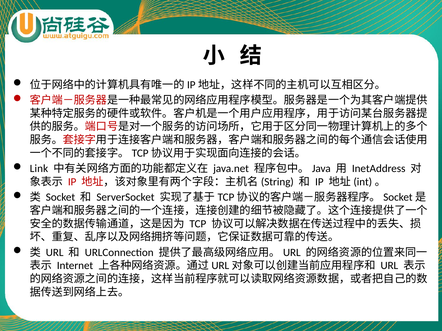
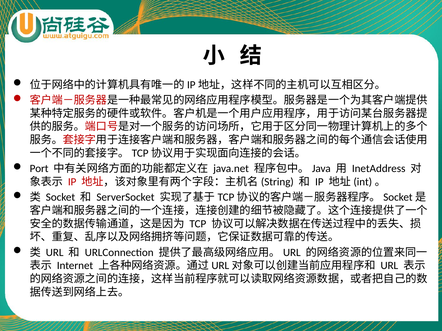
Link: Link -> Port (39, 169)
